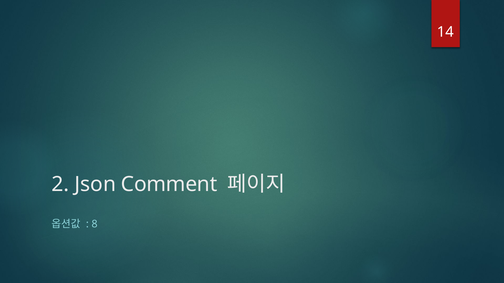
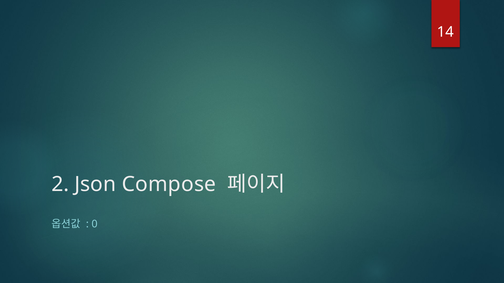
Comment: Comment -> Compose (169, 184)
8: 8 -> 0 (95, 224)
